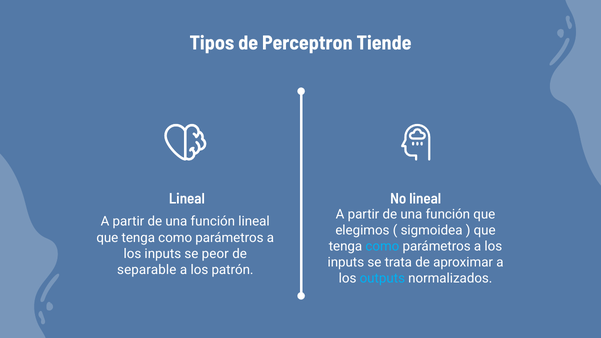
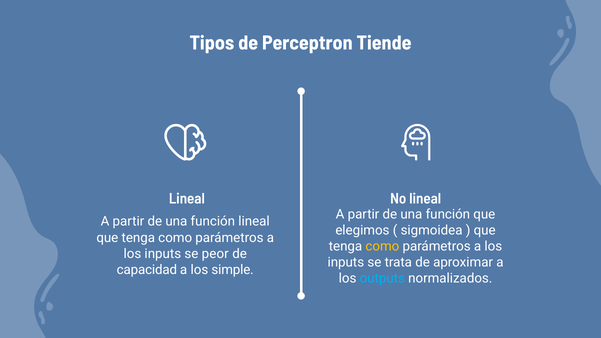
como colour: light blue -> yellow (382, 247)
separable: separable -> capacidad (147, 270)
patrón: patrón -> simple (233, 270)
